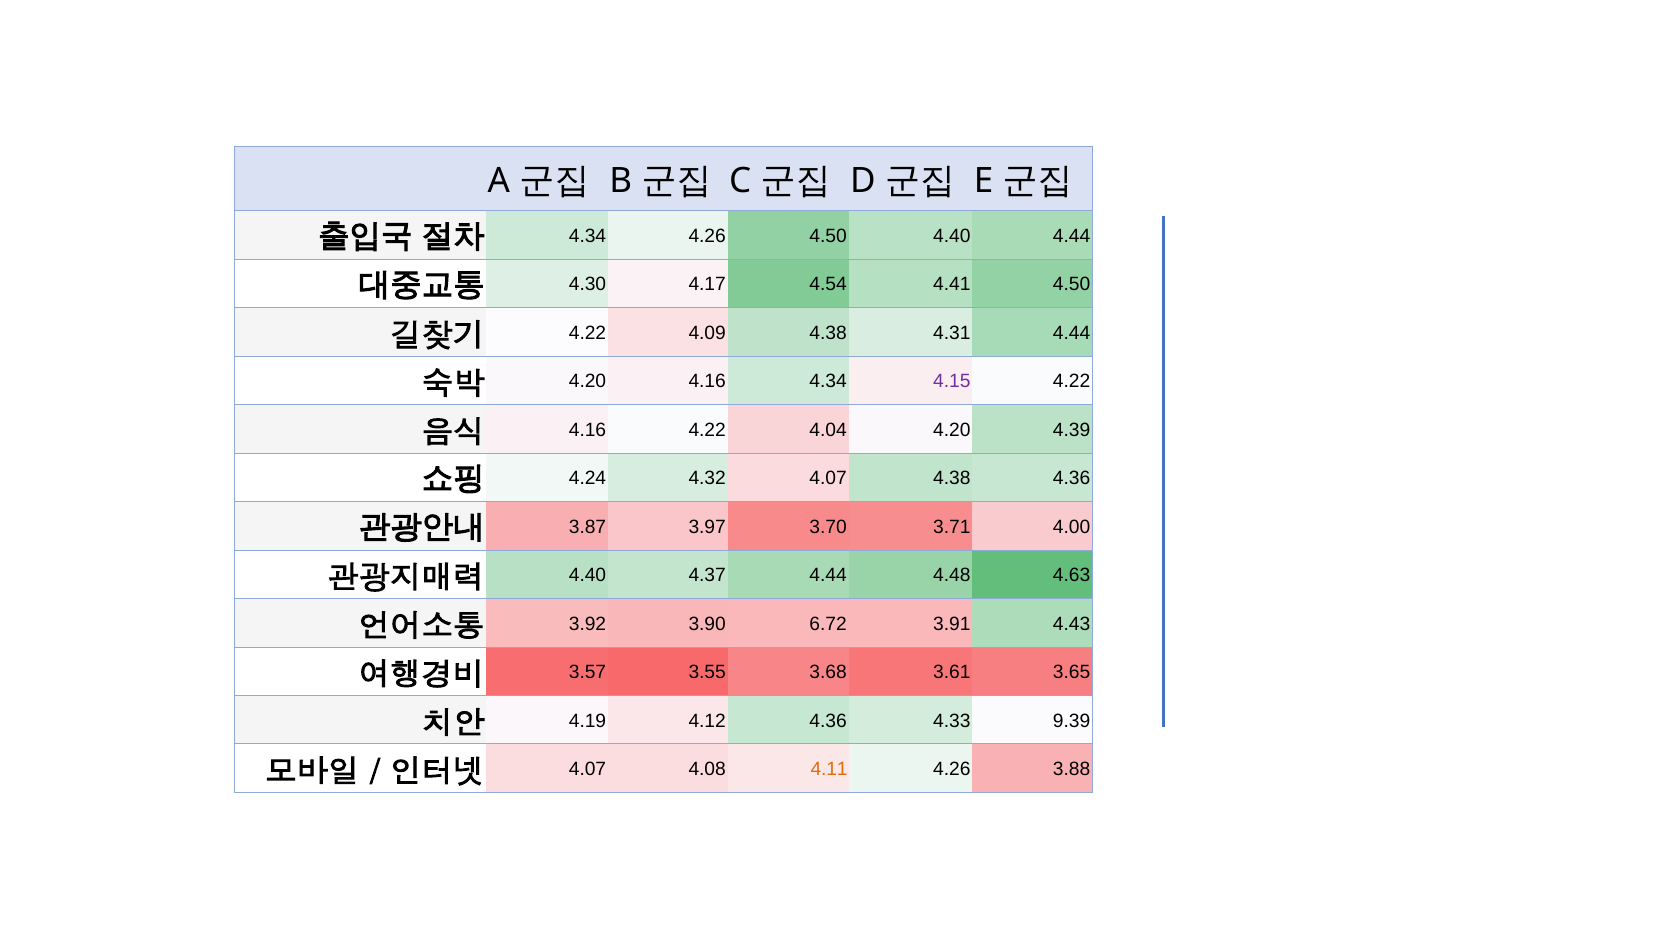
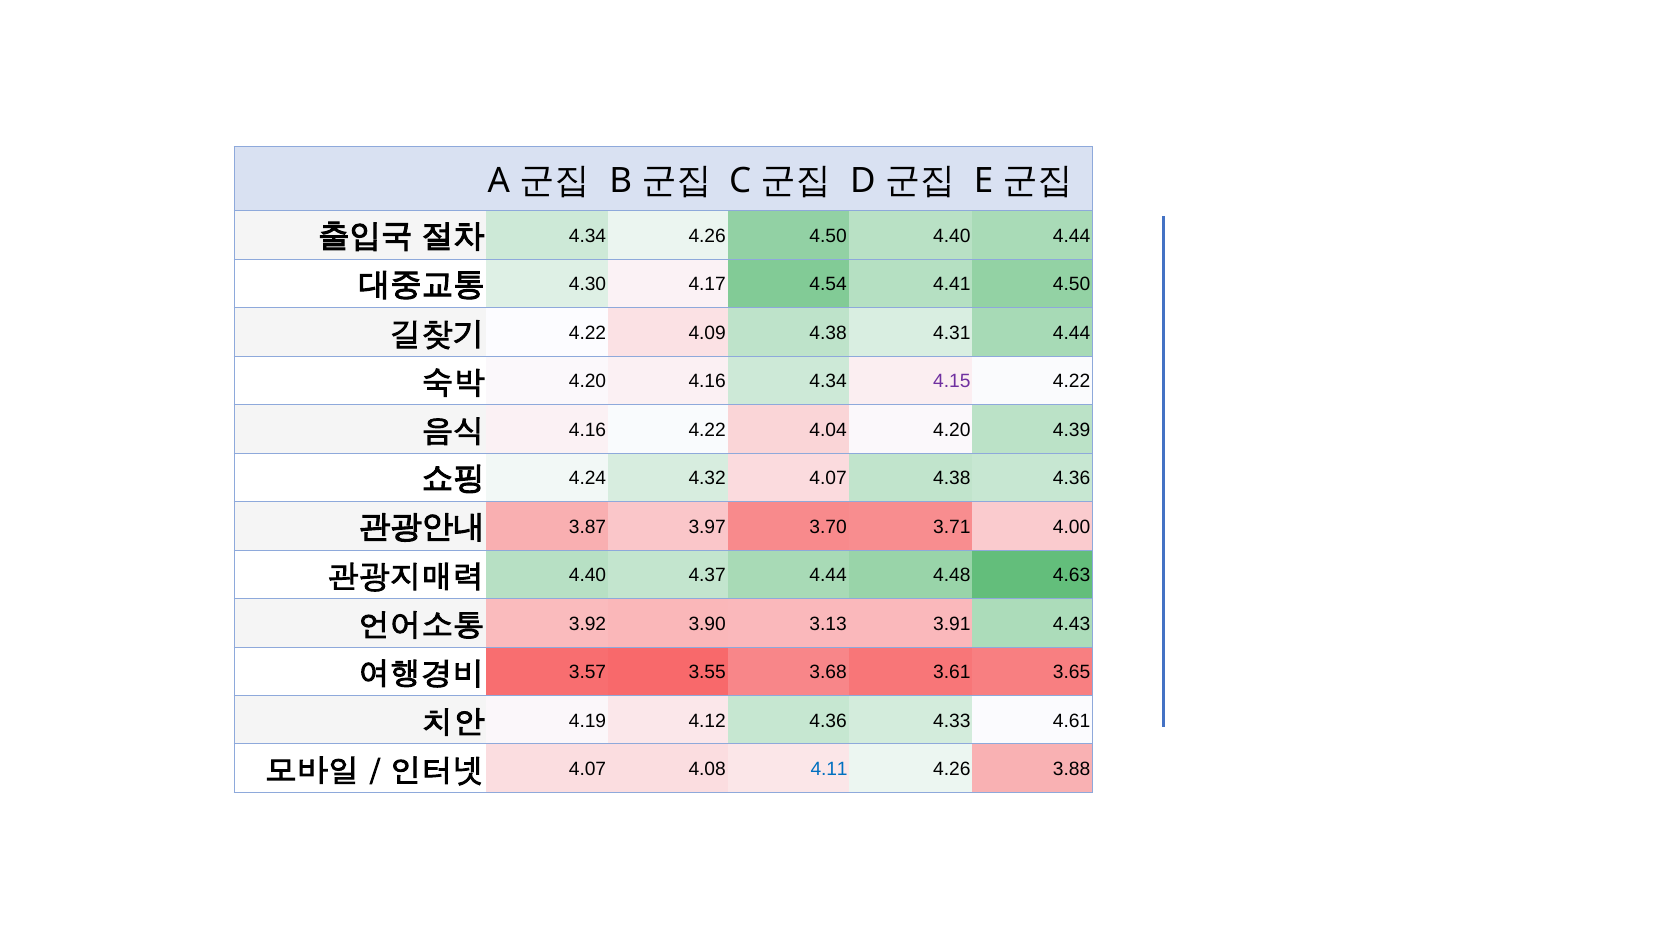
6.72: 6.72 -> 3.13 (828, 624)
9.39: 9.39 -> 4.61 (1072, 721)
4.11 colour: orange -> blue (829, 769)
